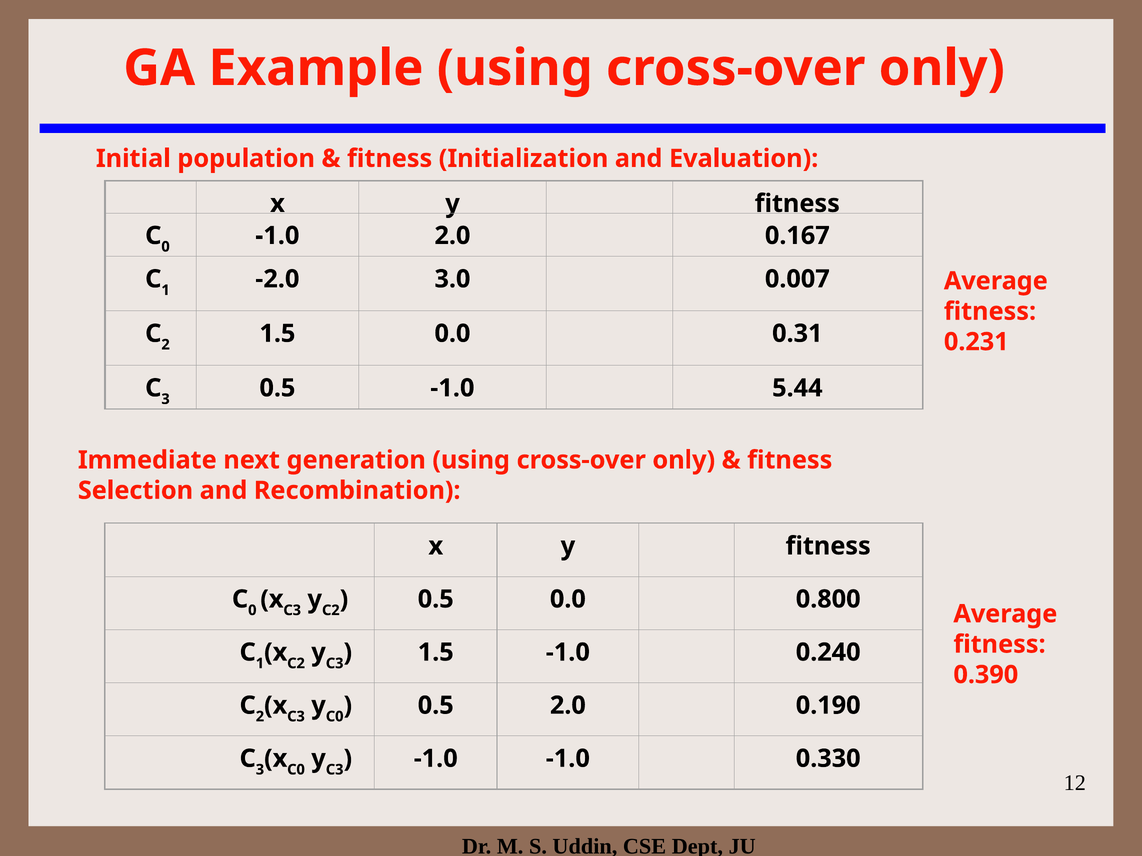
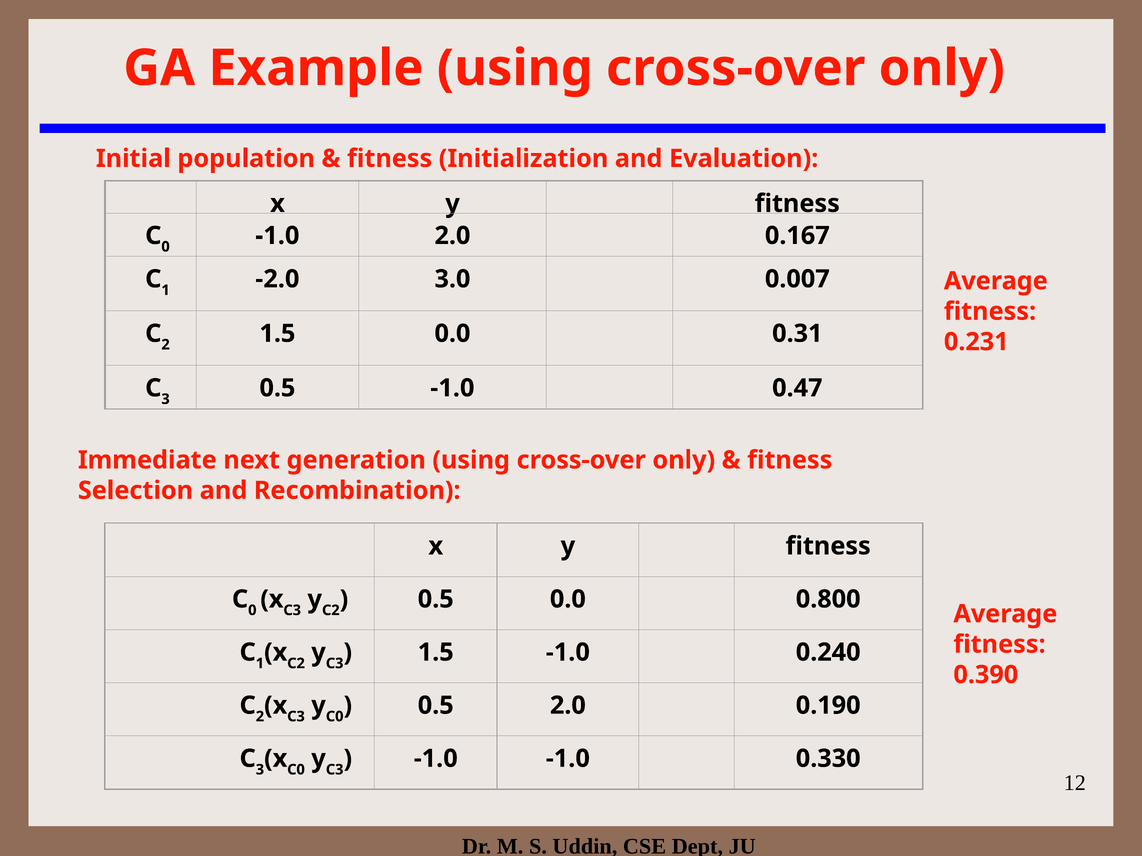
5.44: 5.44 -> 0.47 (797, 388)
